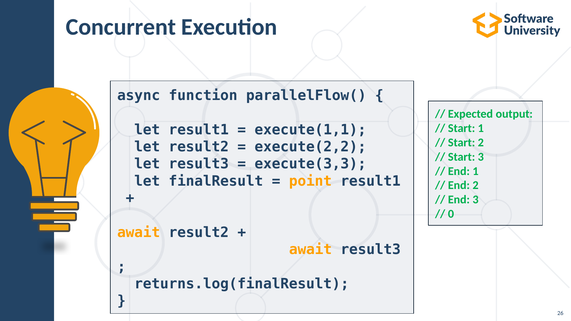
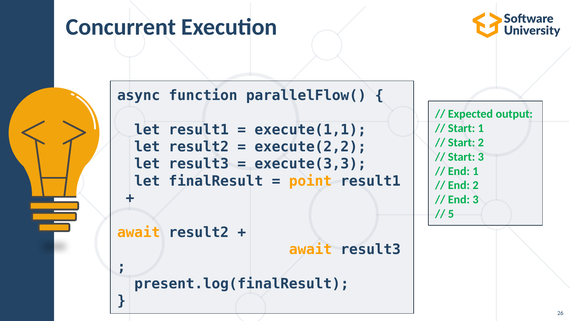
0: 0 -> 5 (451, 214)
returns.log(finalResult: returns.log(finalResult -> present.log(finalResult (242, 284)
